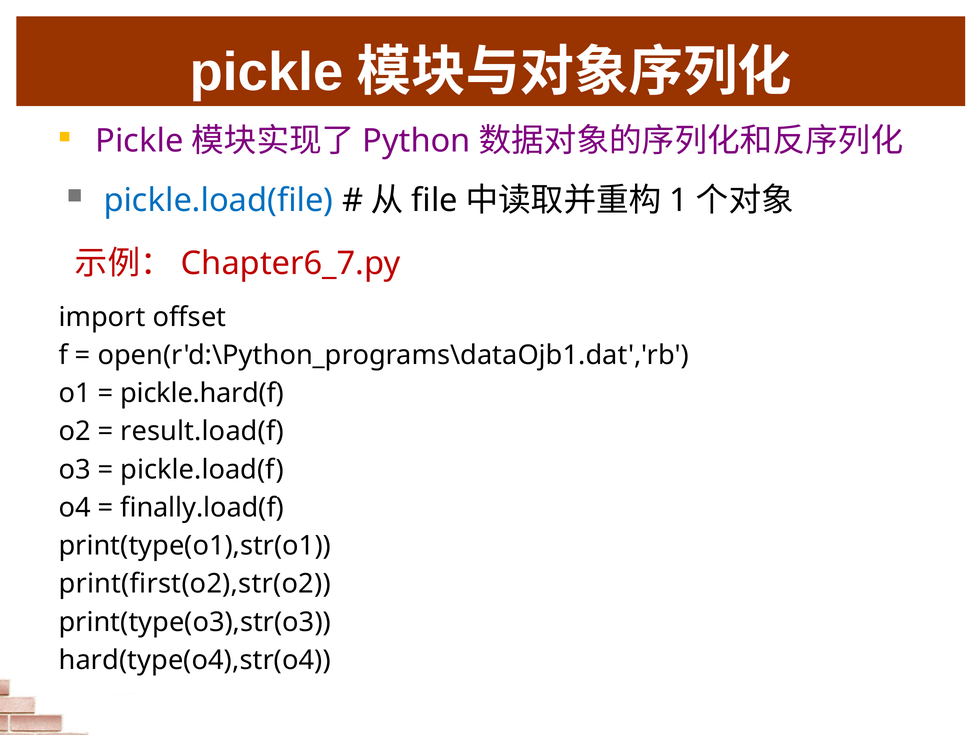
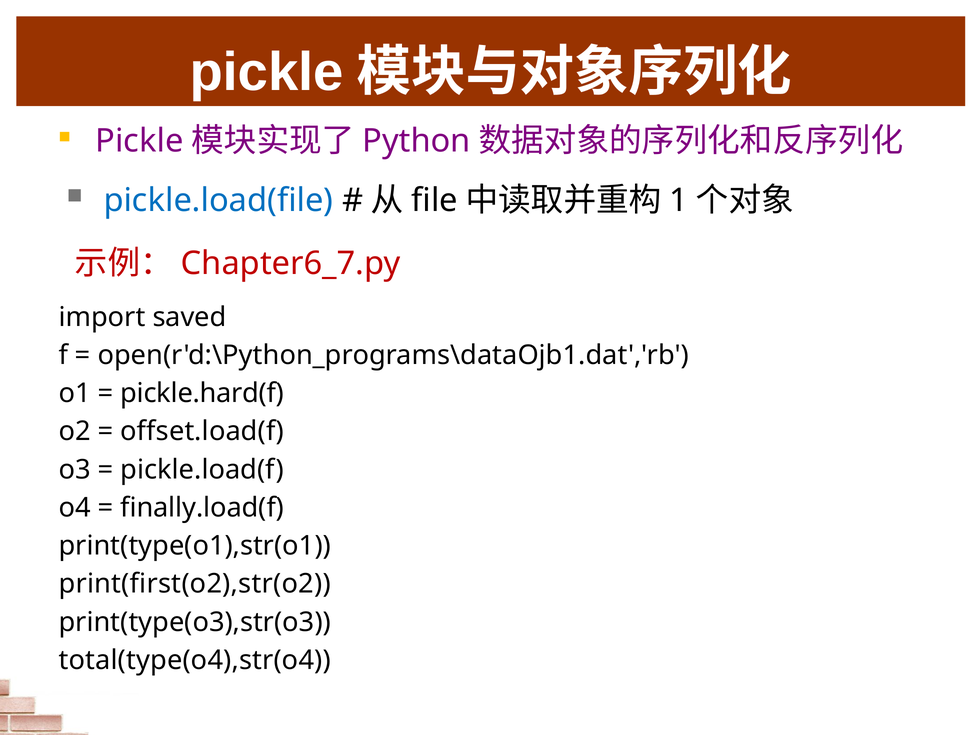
offset: offset -> saved (189, 317)
result.load(f: result.load(f -> offset.load(f (202, 431)
hard(type(o4),str(o4: hard(type(o4),str(o4 -> total(type(o4),str(o4 (195, 660)
